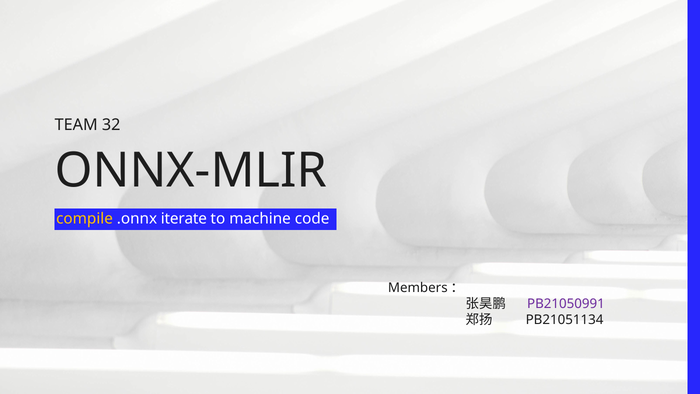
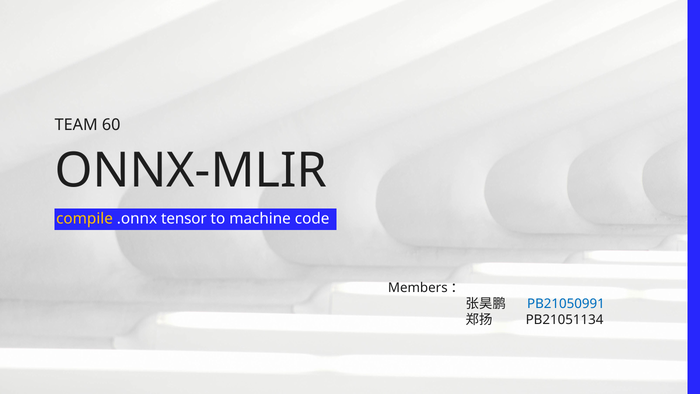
32: 32 -> 60 (111, 125)
iterate: iterate -> tensor (184, 219)
PB21050991 colour: purple -> blue (566, 303)
